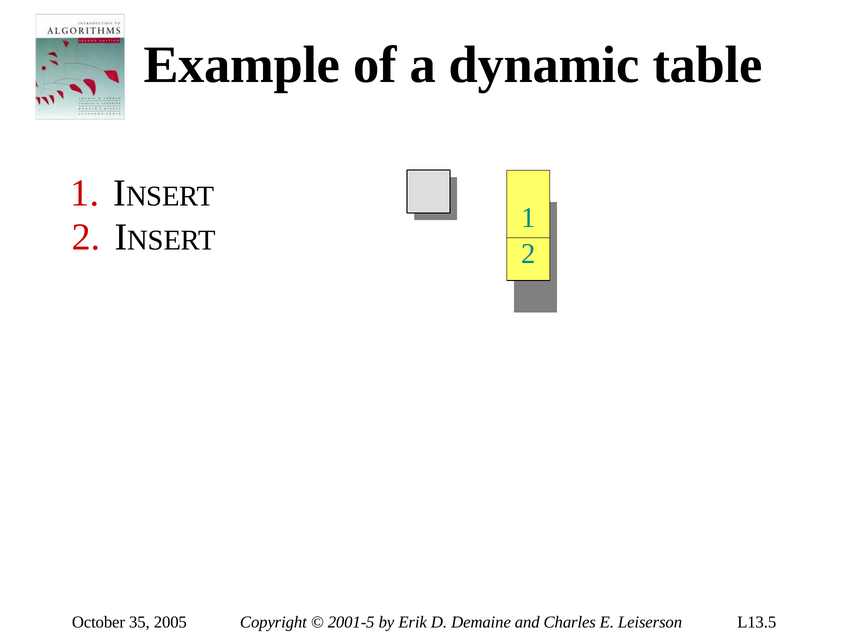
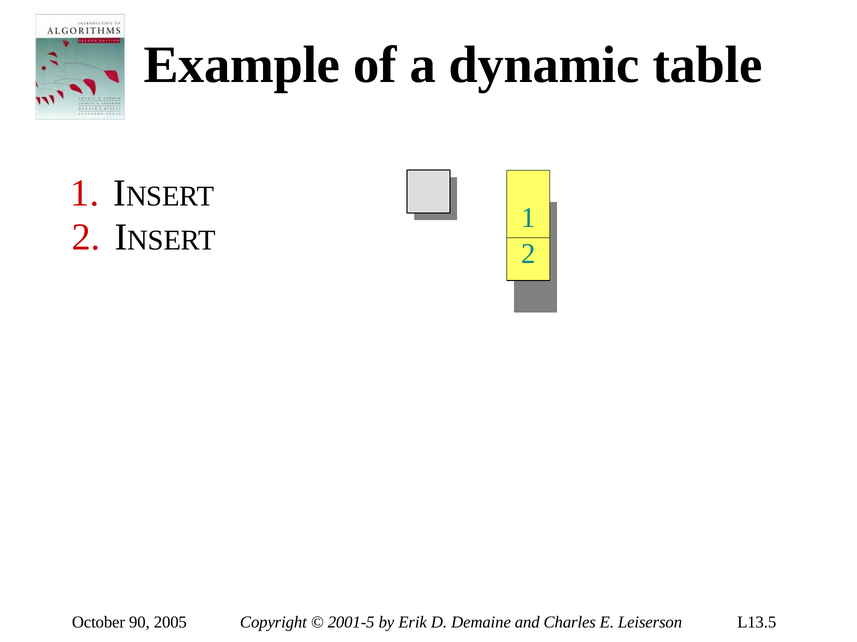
35: 35 -> 90 (139, 623)
